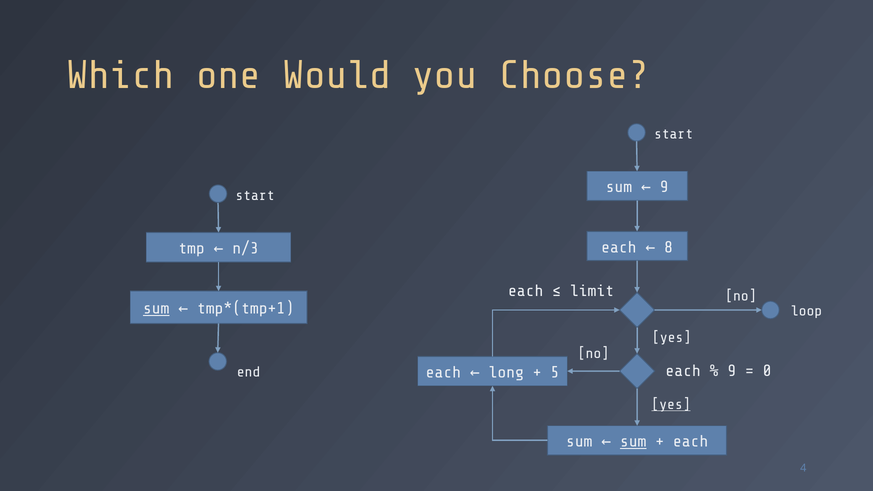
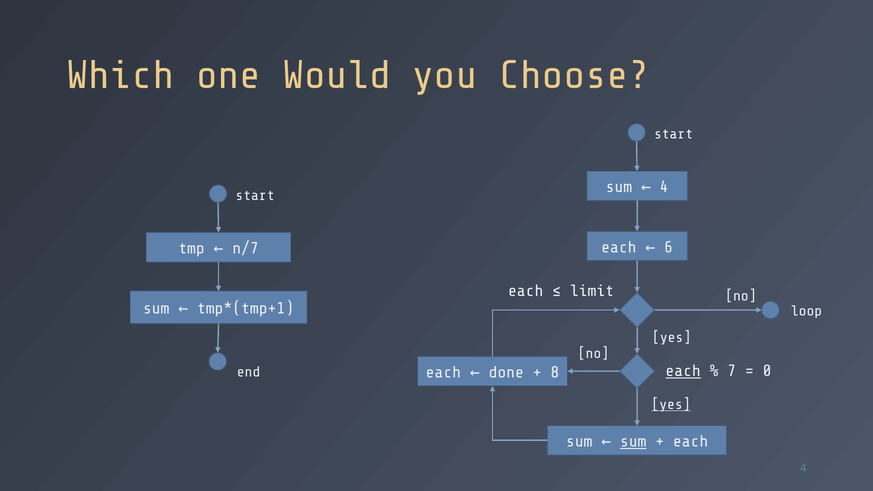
sum 9: 9 -> 4 (664, 187)
8: 8 -> 6 (668, 247)
n/3: n/3 -> n/7 (246, 248)
sum underline: present -> none (156, 308)
each underline: none -> present (683, 371)
9: 9 -> 7 (732, 371)
long: long -> done (506, 372)
5: 5 -> 8 (555, 372)
